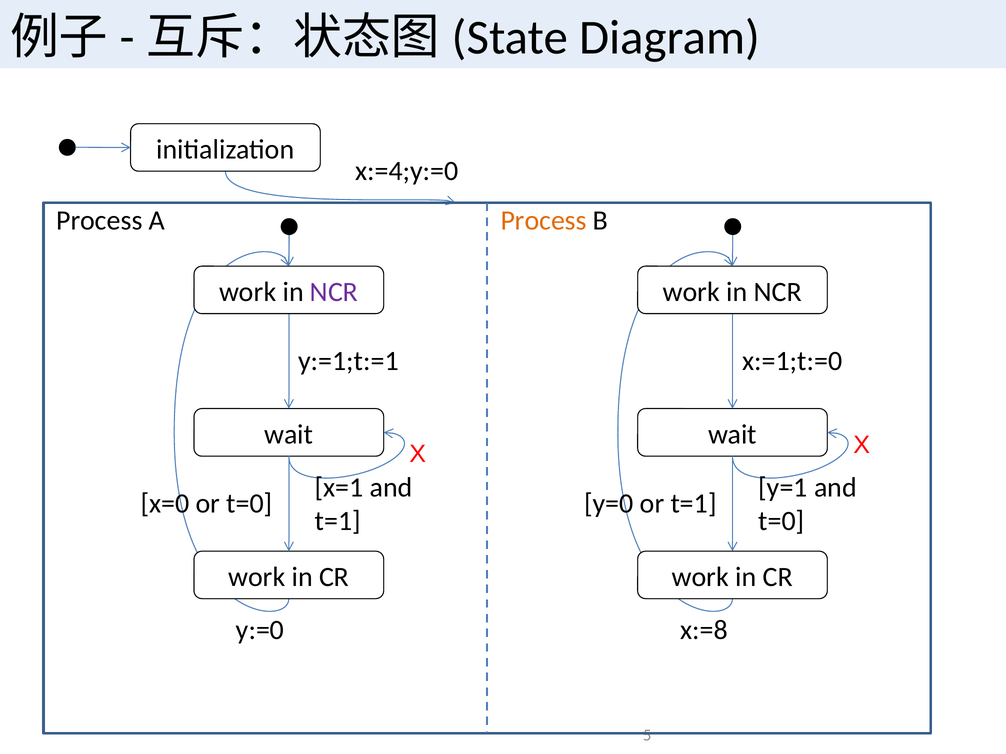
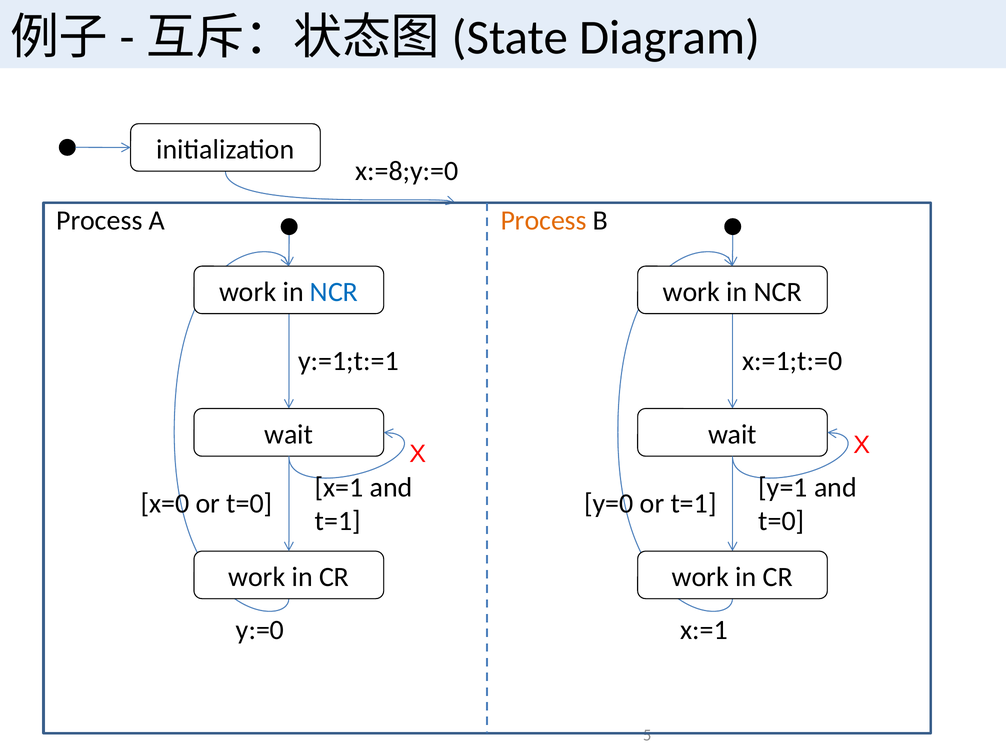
x:=4;y:=0: x:=4;y:=0 -> x:=8;y:=0 (407, 171)
NCR colour: purple -> blue (334, 292)
x:=8: x:=8 -> x:=1 (704, 631)
